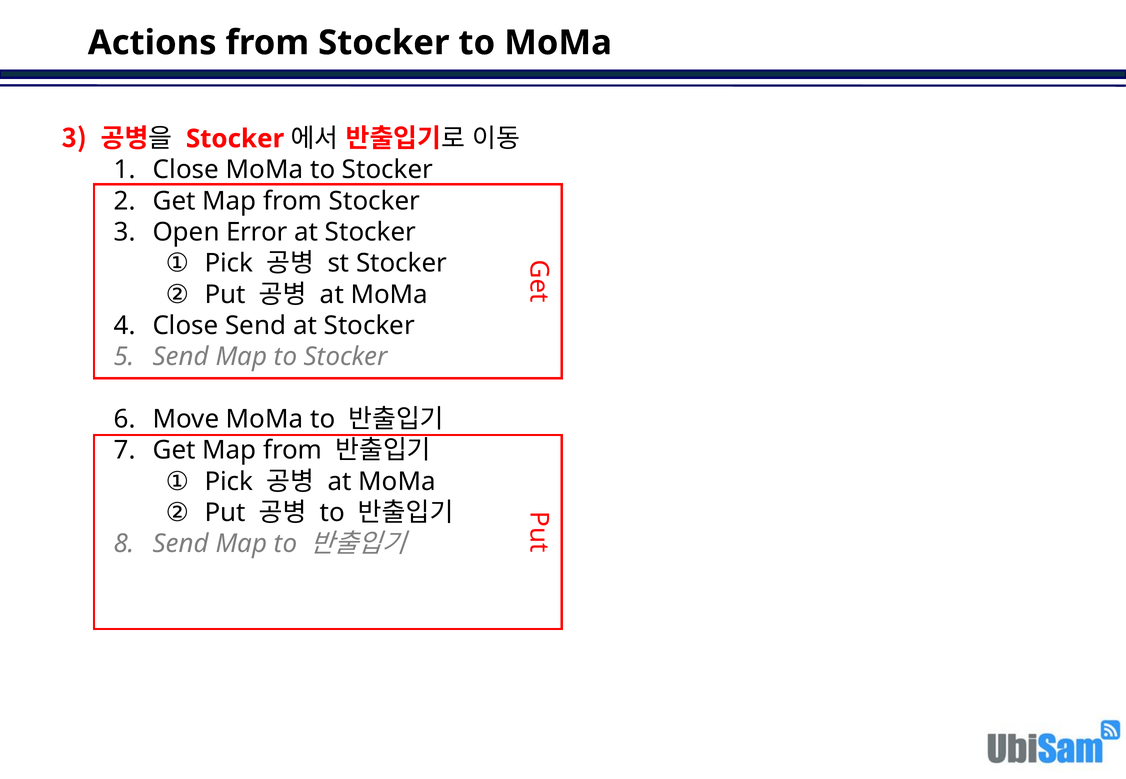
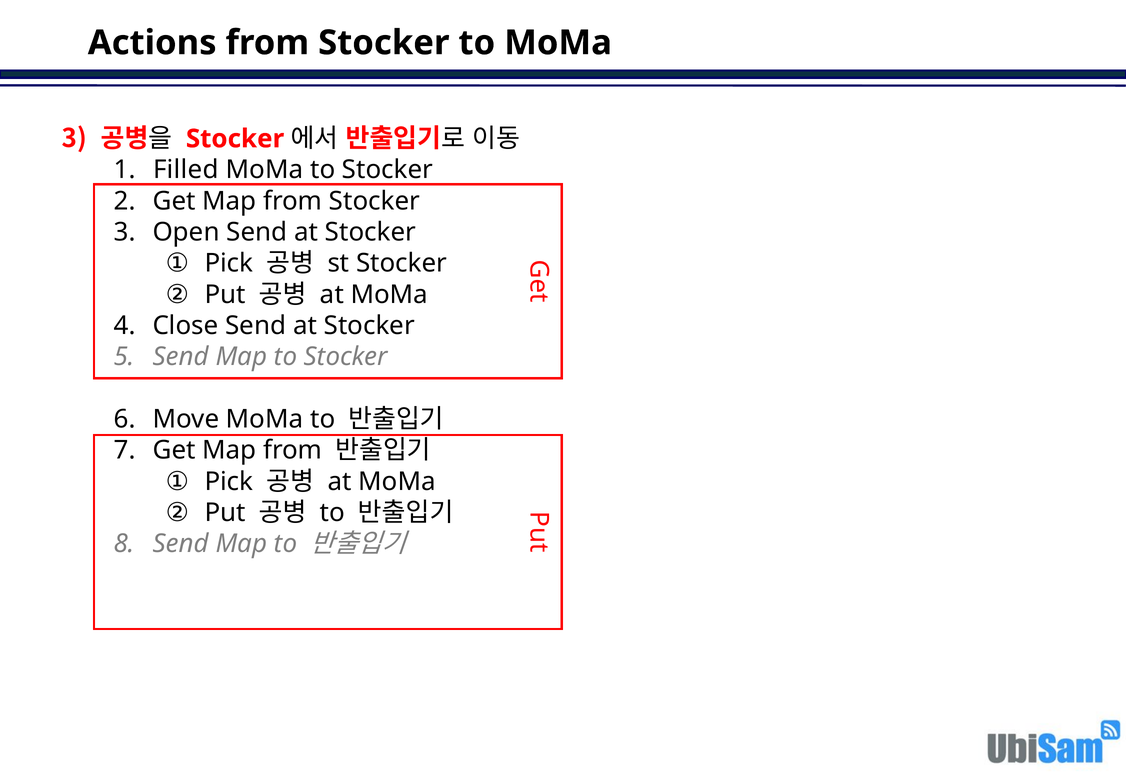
Close: Close -> Filled (186, 170)
Open Error: Error -> Send (257, 232)
